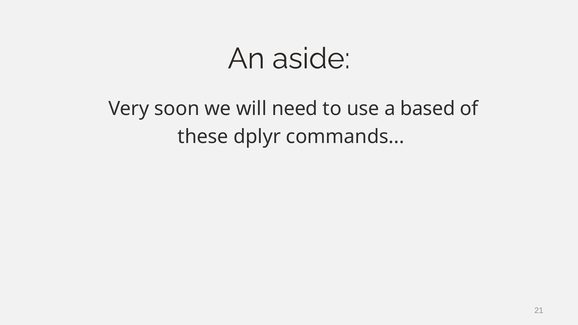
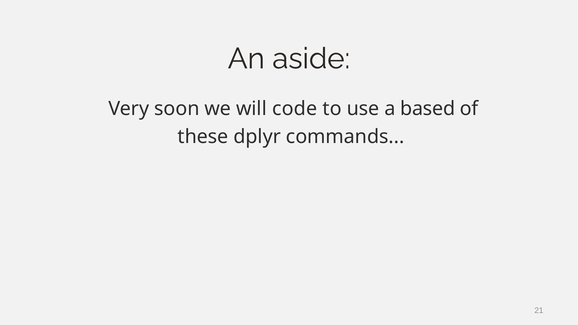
need: need -> code (295, 109)
